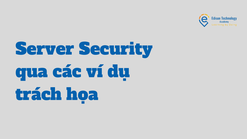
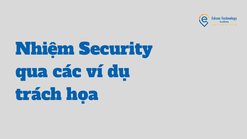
Server: Server -> Nhiệm (45, 49)
